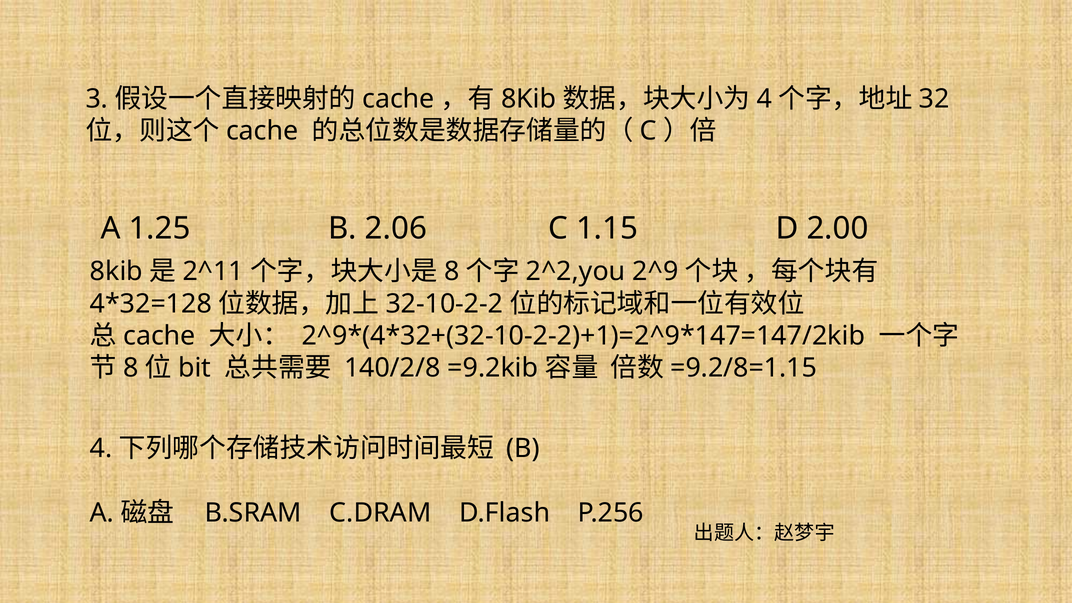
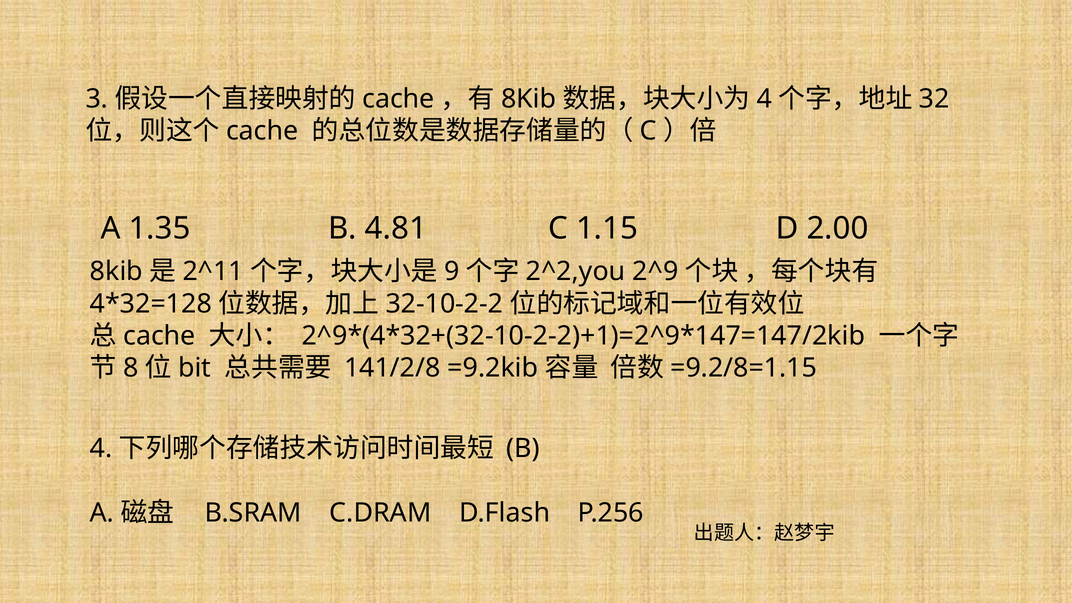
1.25: 1.25 -> 1.35 (160, 229)
2.06: 2.06 -> 4.81 (396, 229)
8: 8 -> 9 (452, 272)
140/2/8: 140/2/8 -> 141/2/8 (392, 368)
